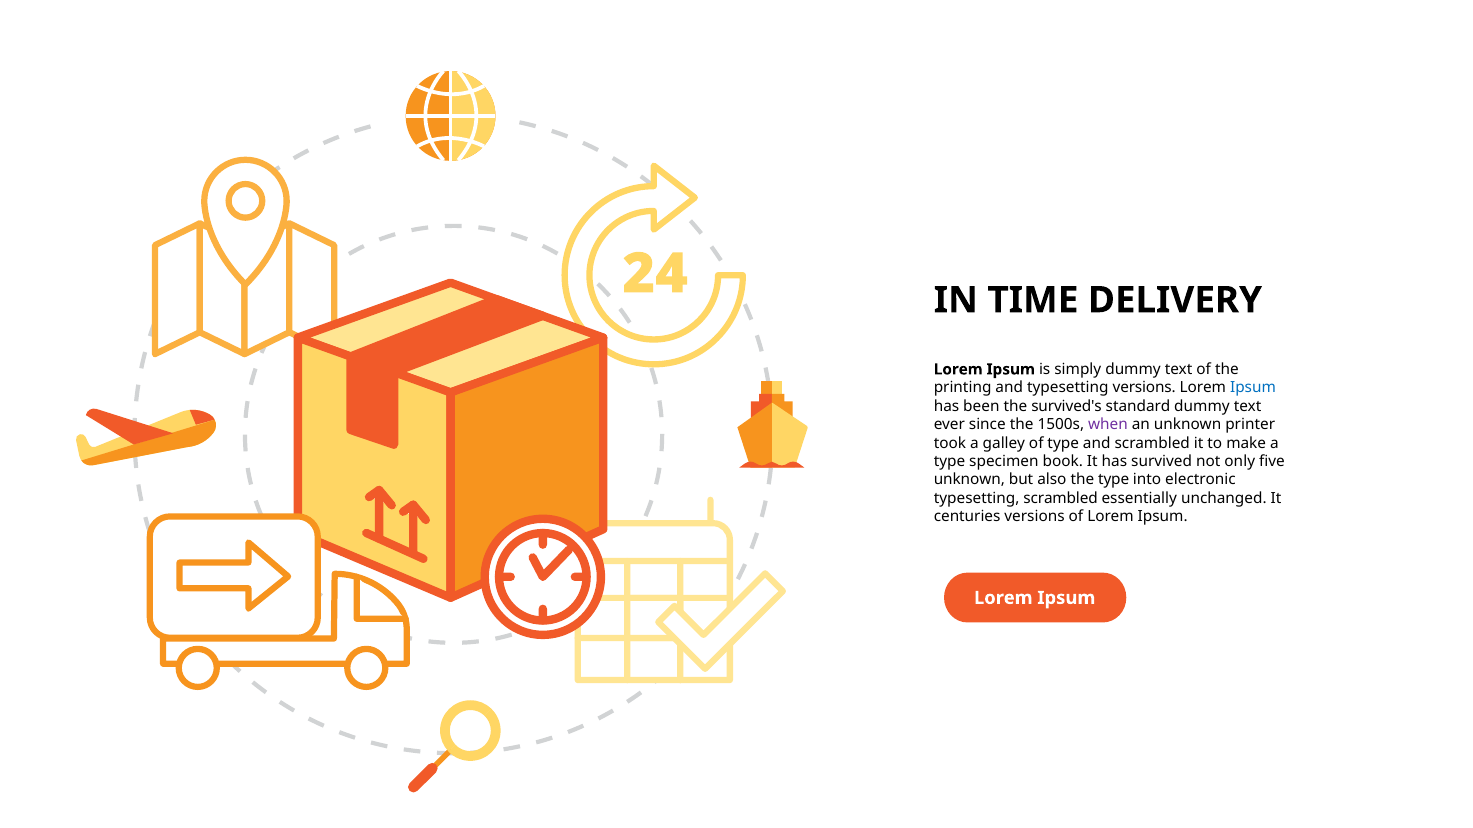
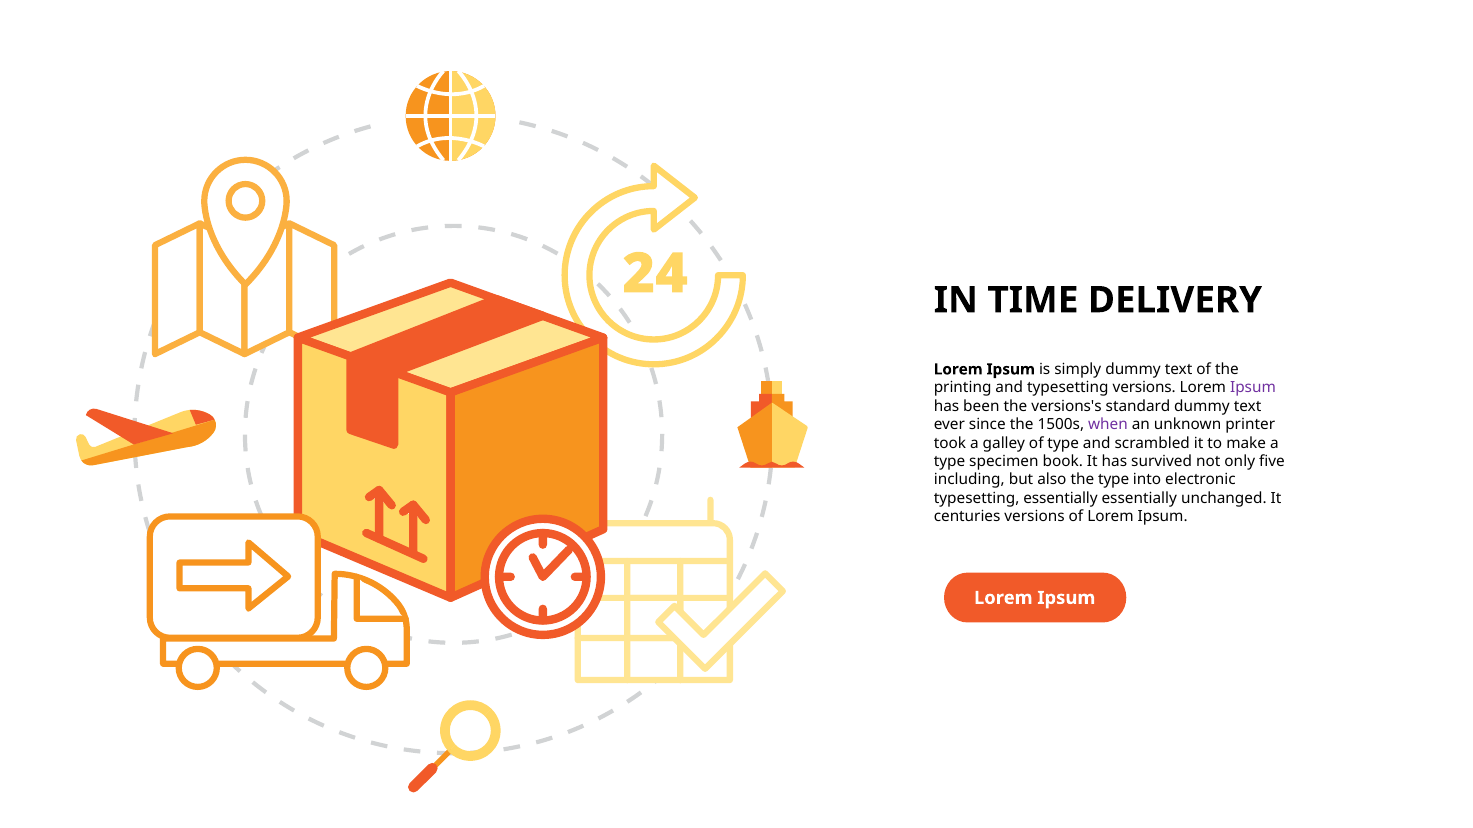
Ipsum colour: blue -> purple (1253, 388)
survived's: survived's -> versions's (1066, 406)
unknown: unknown -> including (969, 480)
typesetting scrambled: scrambled -> essentially (1061, 499)
